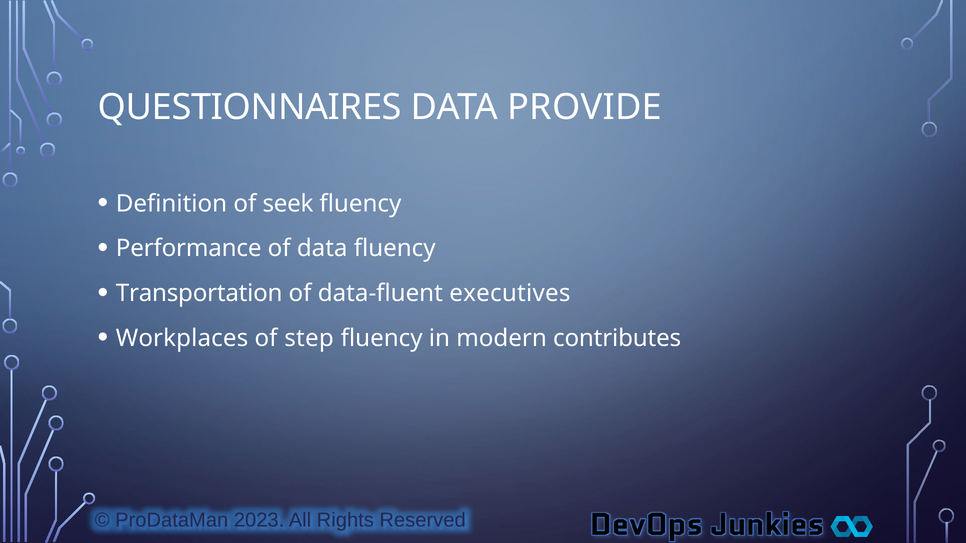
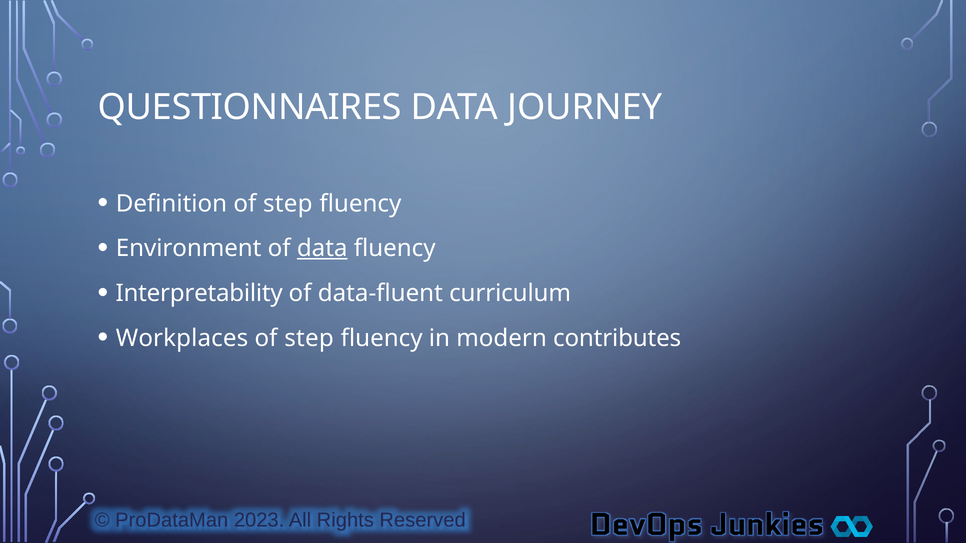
PROVIDE: PROVIDE -> JOURNEY (585, 107)
Definition of seek: seek -> step (288, 204)
Performance: Performance -> Environment (189, 249)
data underline: none -> present (322, 249)
Transportation: Transportation -> Interpretability (199, 294)
executives: executives -> curriculum (510, 294)
